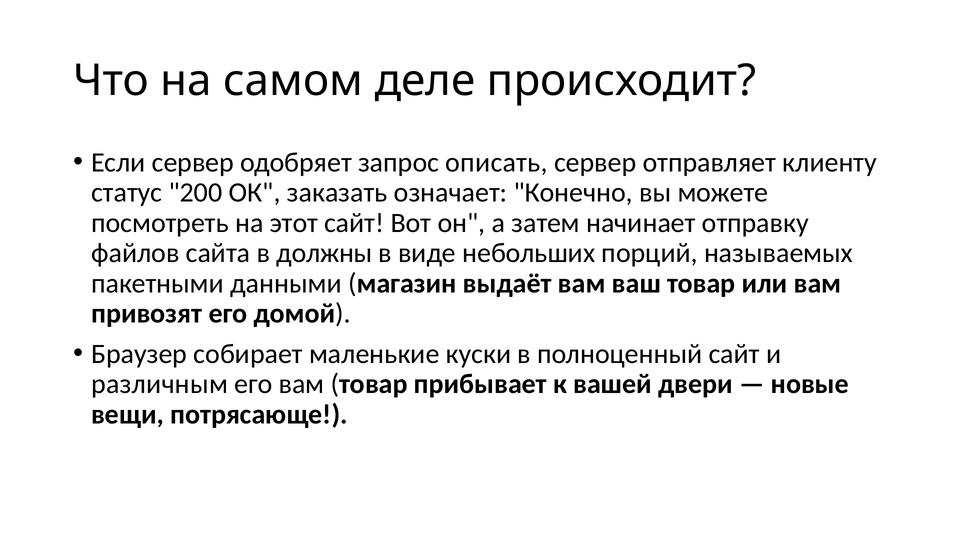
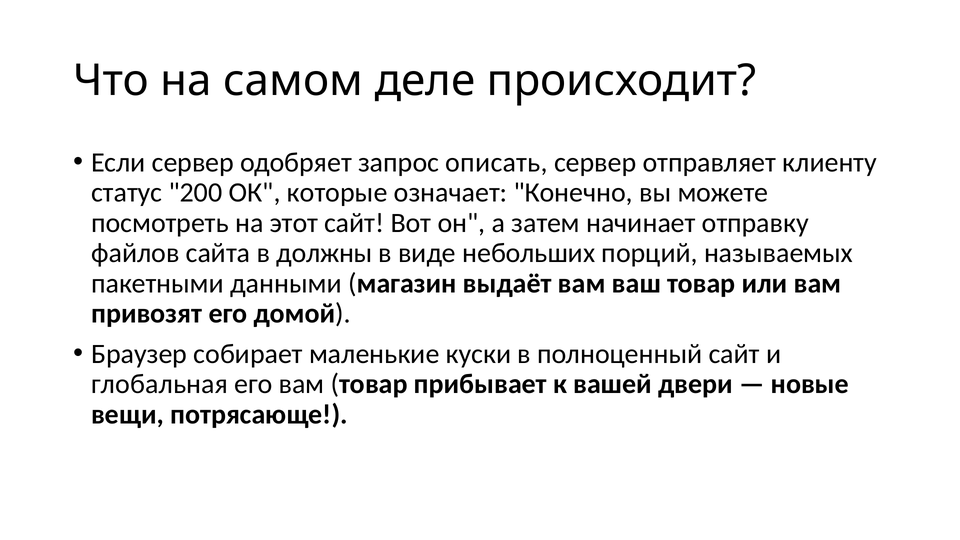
заказать: заказать -> которые (337, 193)
различным: различным -> глобальная (160, 384)
